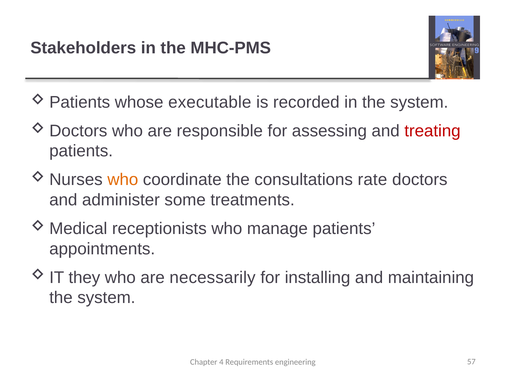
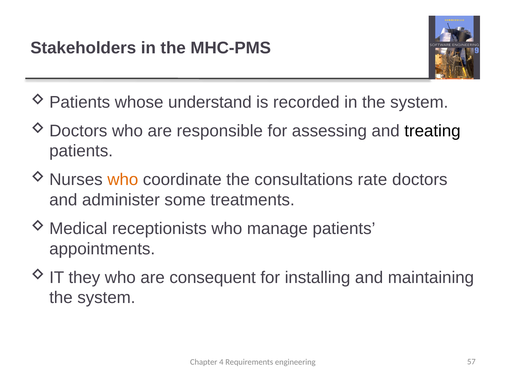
executable: executable -> understand (210, 102)
treating colour: red -> black (432, 131)
necessarily: necessarily -> consequent (213, 278)
